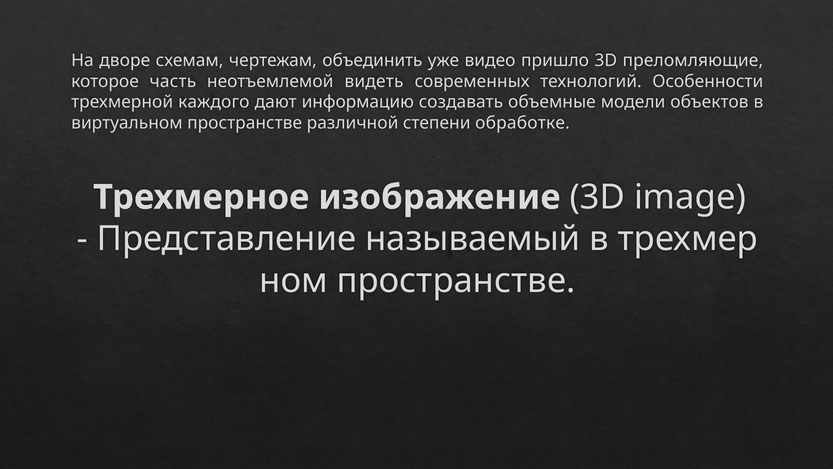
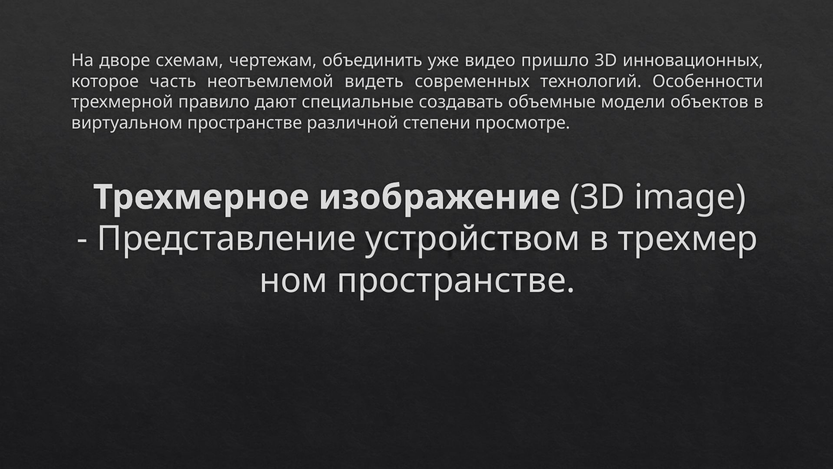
преломляющие: преломляющие -> инновационных (693, 60)
каждого: каждого -> правило (214, 102)
информацию: информацию -> специальные (358, 102)
обработке: обработке -> просмотре (523, 123)
называемый: называемый -> устройством (473, 239)
